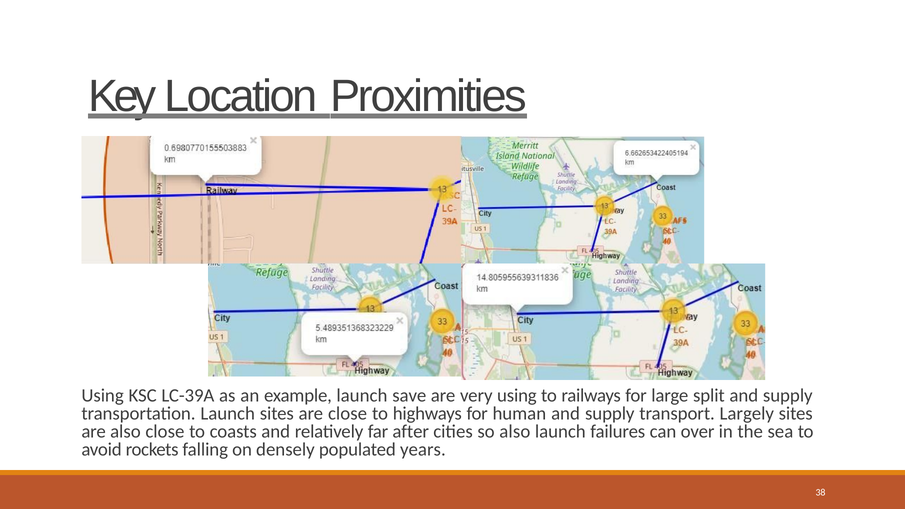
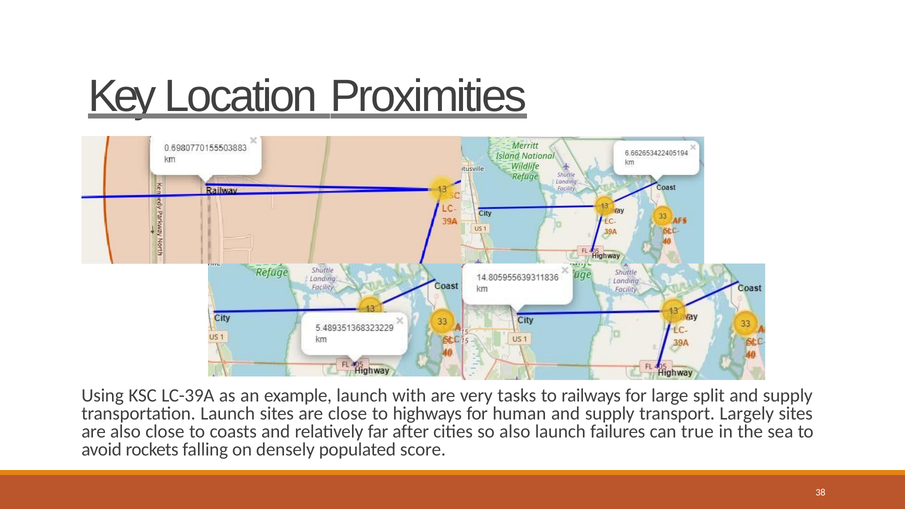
save: save -> with (409, 395)
very using: using -> tasks (517, 395)
over: over -> true (697, 432)
years: years -> score (423, 450)
